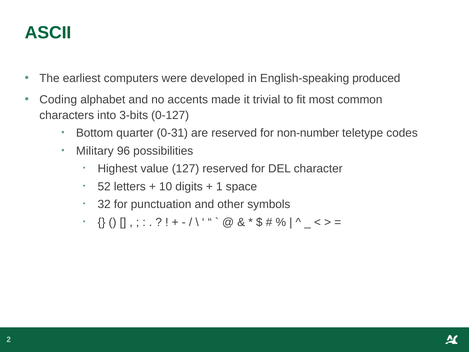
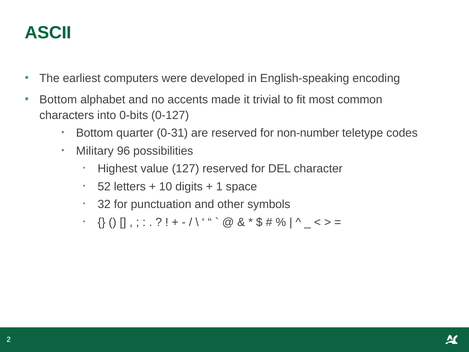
produced: produced -> encoding (376, 78)
Coding: Coding -> Bottom (58, 100)
3-bits: 3-bits -> 0-bits (134, 115)
